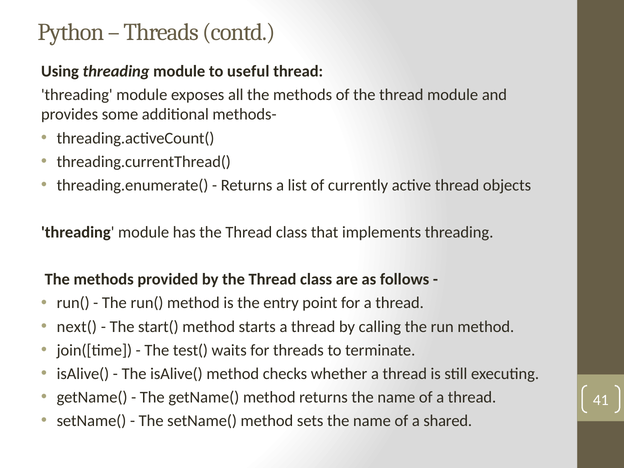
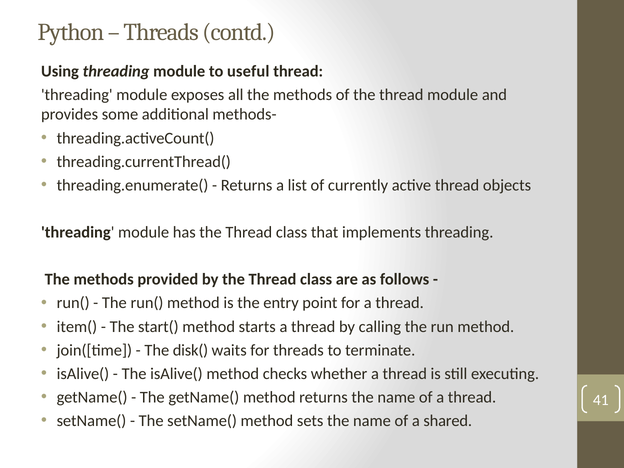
next(: next( -> item( (77, 327)
test(: test( -> disk( (190, 350)
